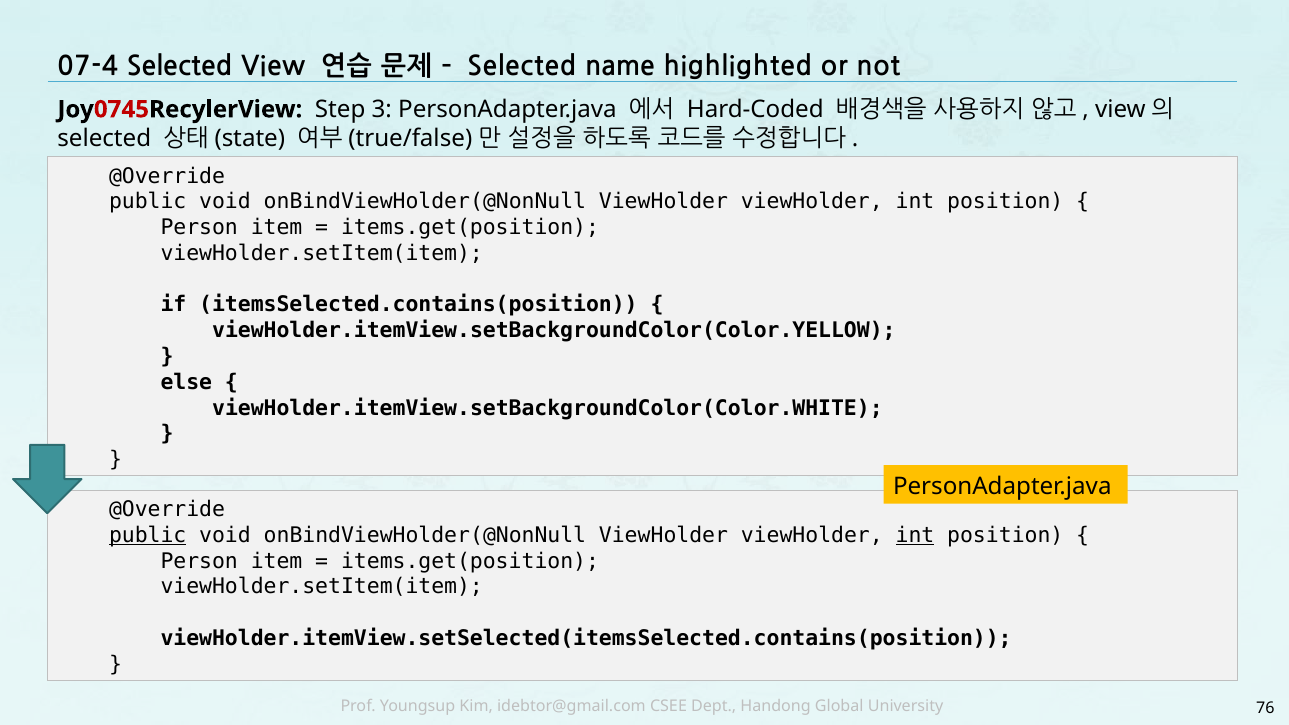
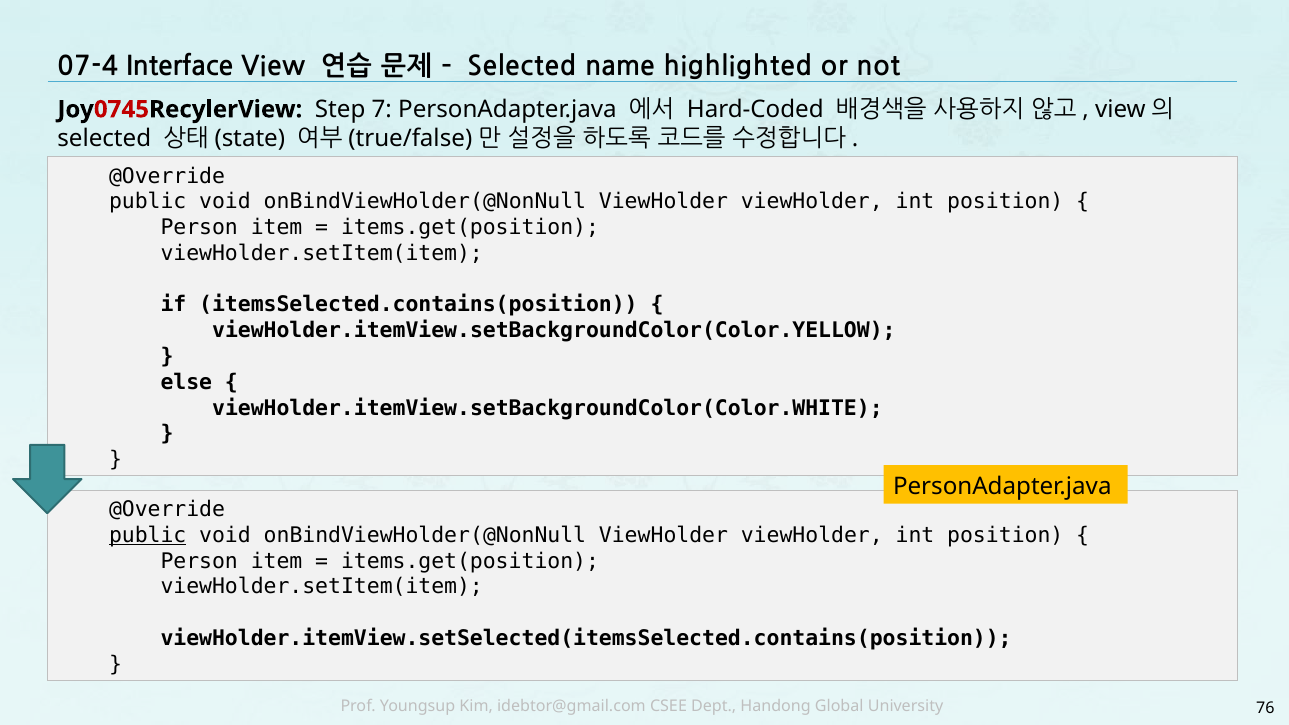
07-4 Selected: Selected -> Interface (180, 66)
3: 3 -> 7 (382, 109)
int underline: present -> none (915, 535)
